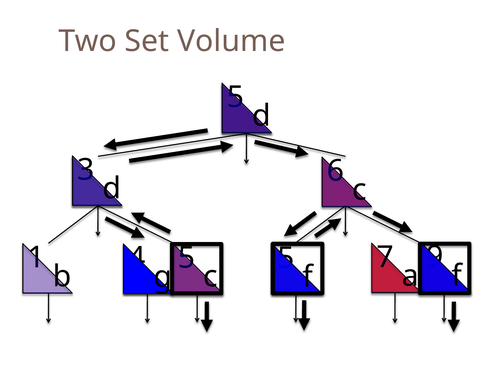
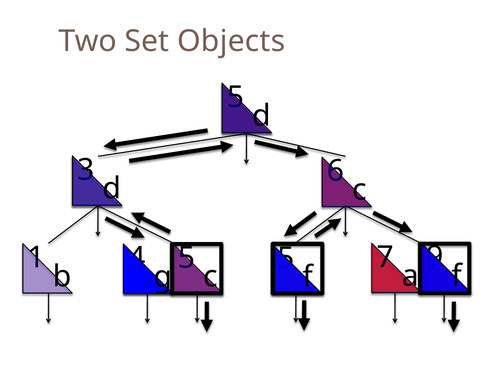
Volume: Volume -> Objects (231, 41)
